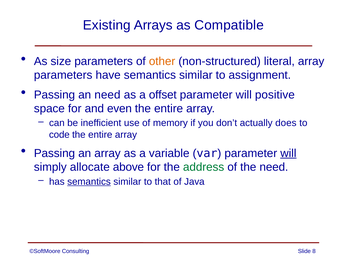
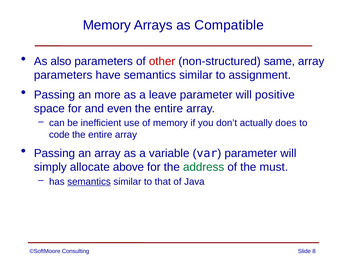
Existing: Existing -> Memory (107, 25)
size: size -> also (61, 61)
other colour: orange -> red (162, 61)
literal: literal -> same (279, 61)
an need: need -> more (107, 95)
offset: offset -> leave (163, 95)
will underline: present -> none (288, 153)
the need: need -> must (274, 167)
